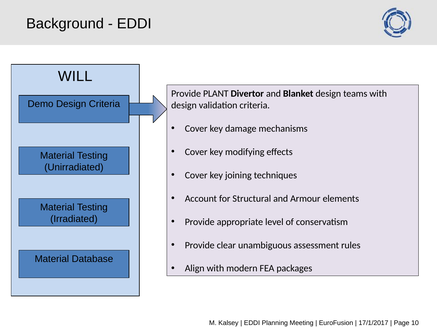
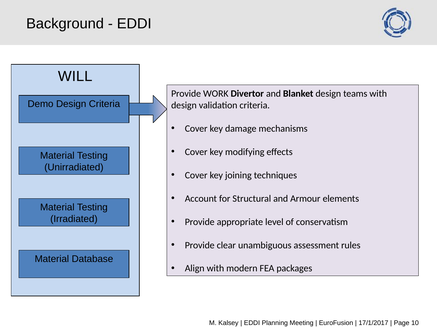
PLANT: PLANT -> WORK (216, 94)
